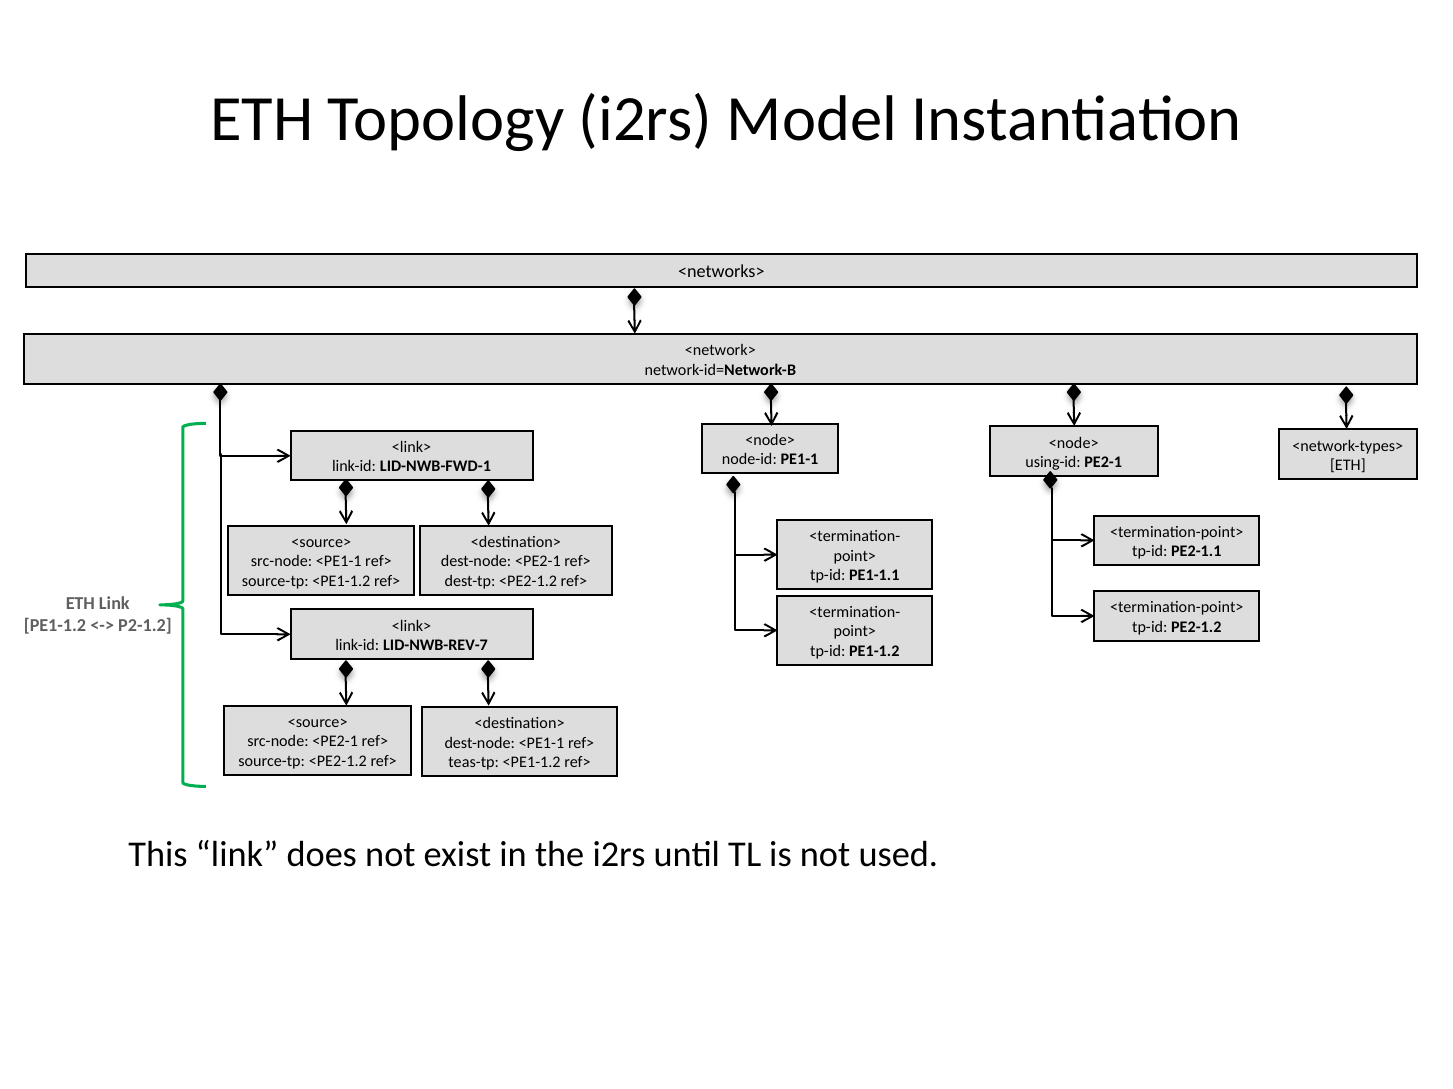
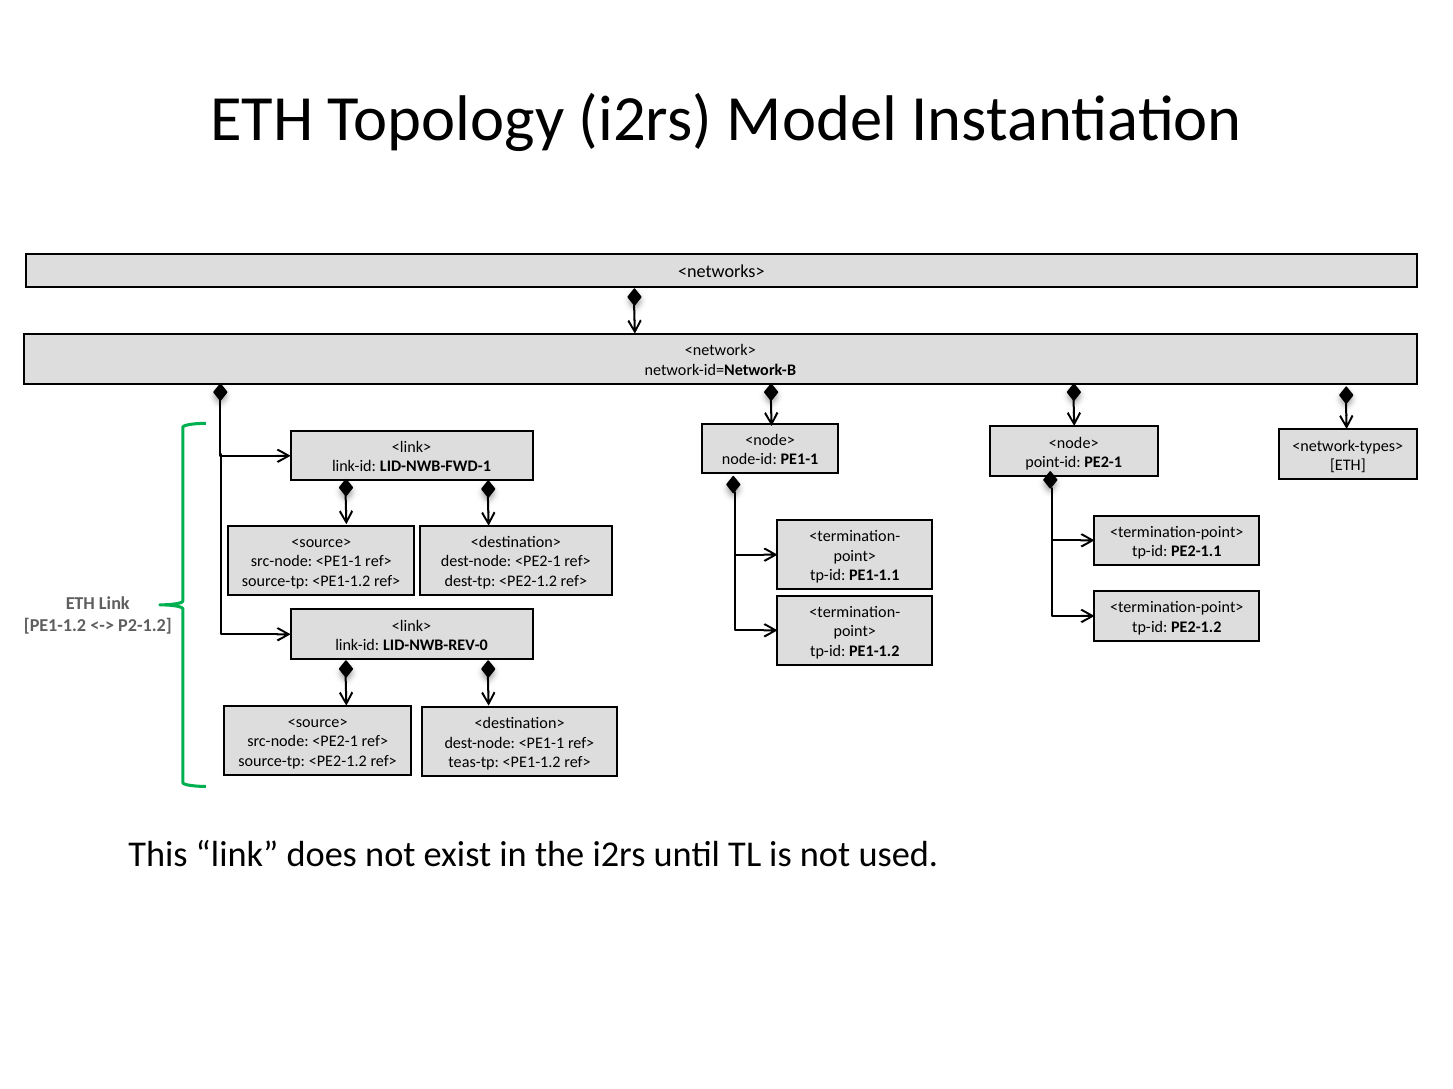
using-id: using-id -> point-id (1053, 462)
LID-NWB-REV-7: LID-NWB-REV-7 -> LID-NWB-REV-0 (436, 645)
